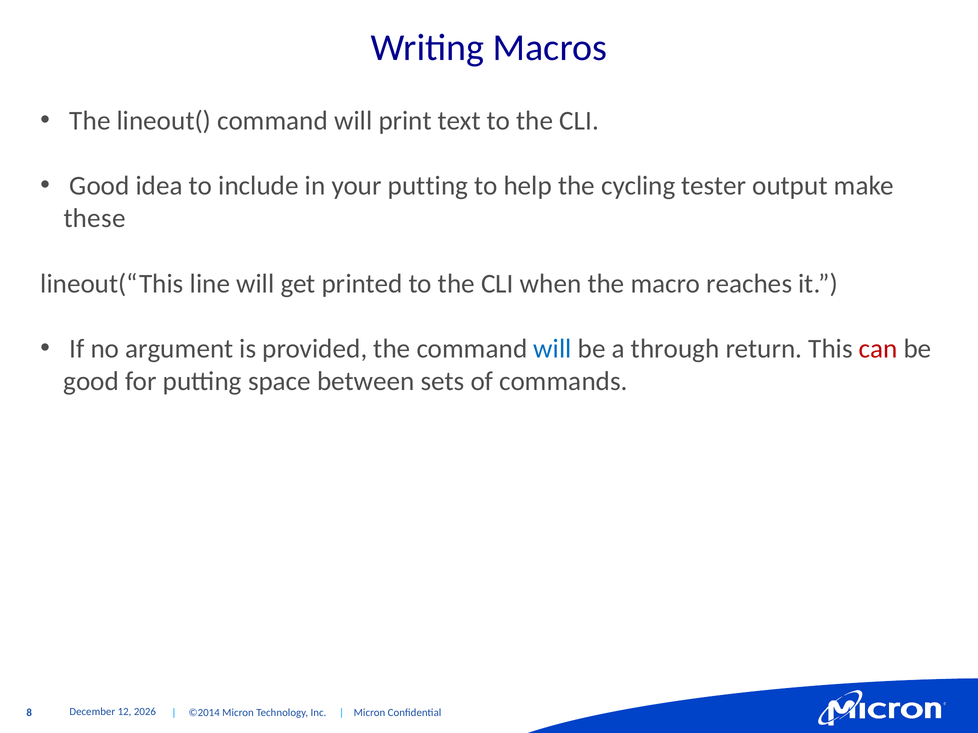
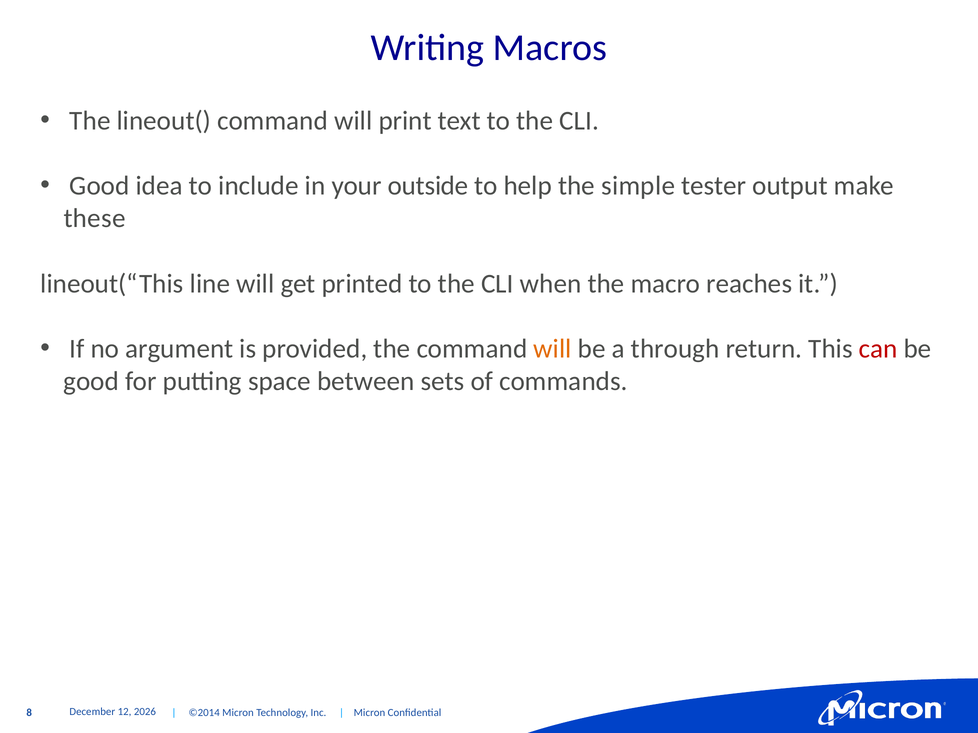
your putting: putting -> outside (428, 186)
cycling: cycling -> simple (638, 186)
will colour: blue -> orange (552, 349)
